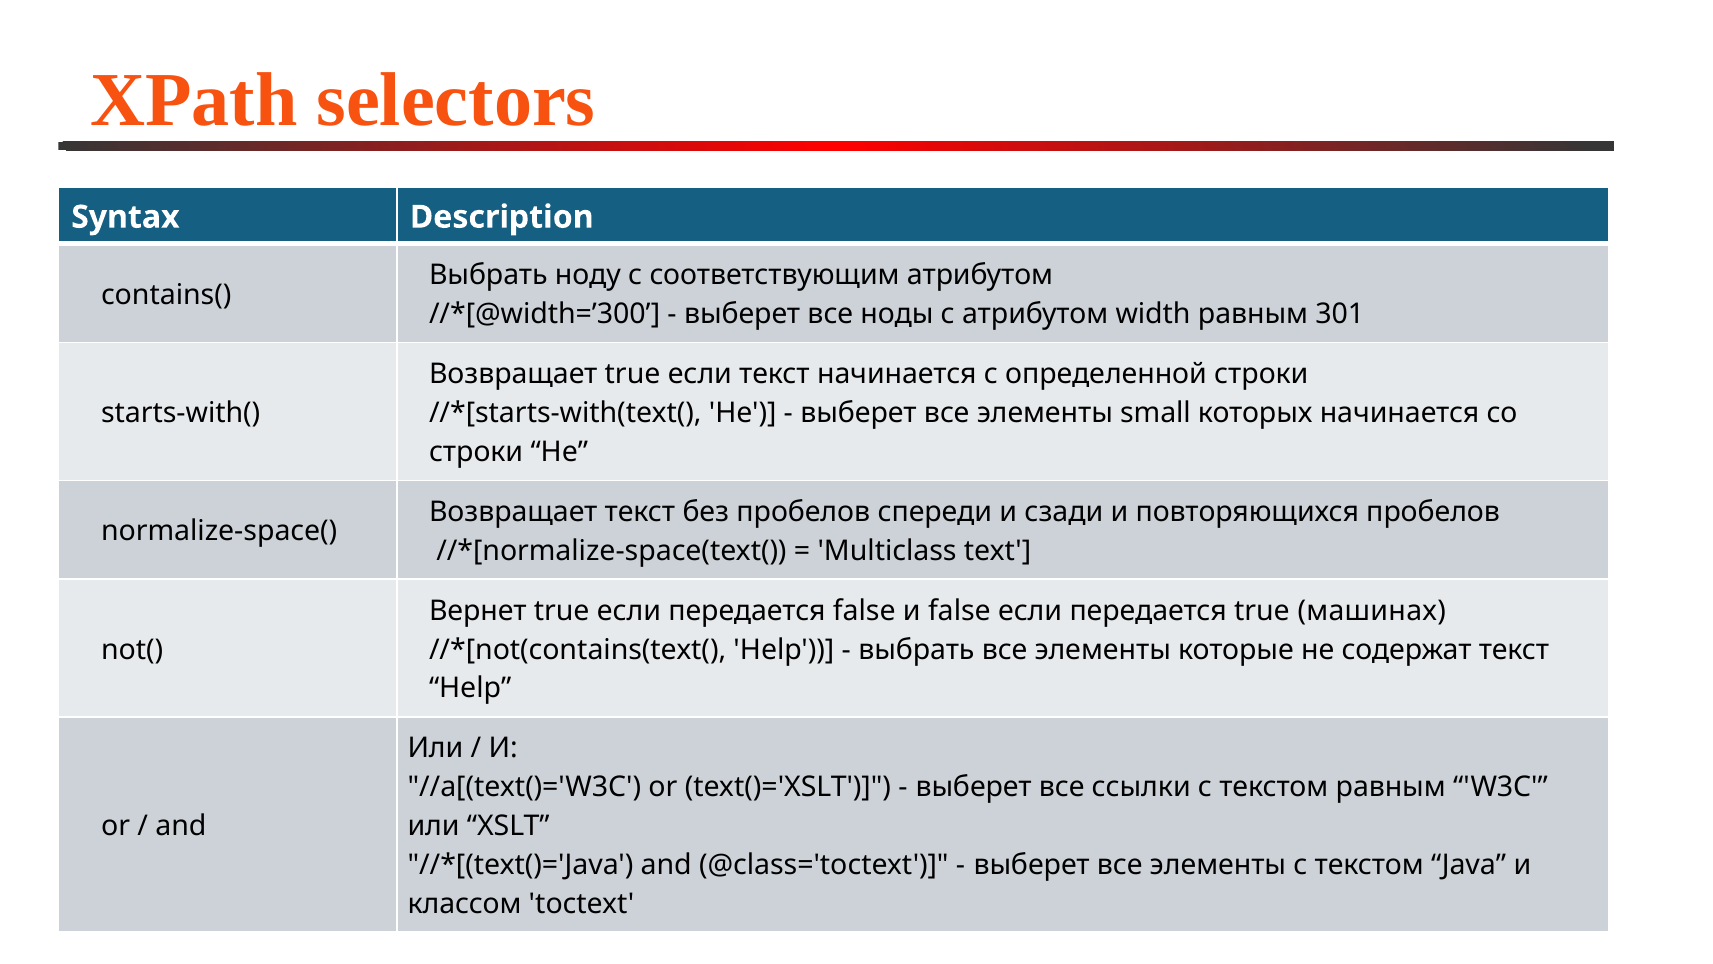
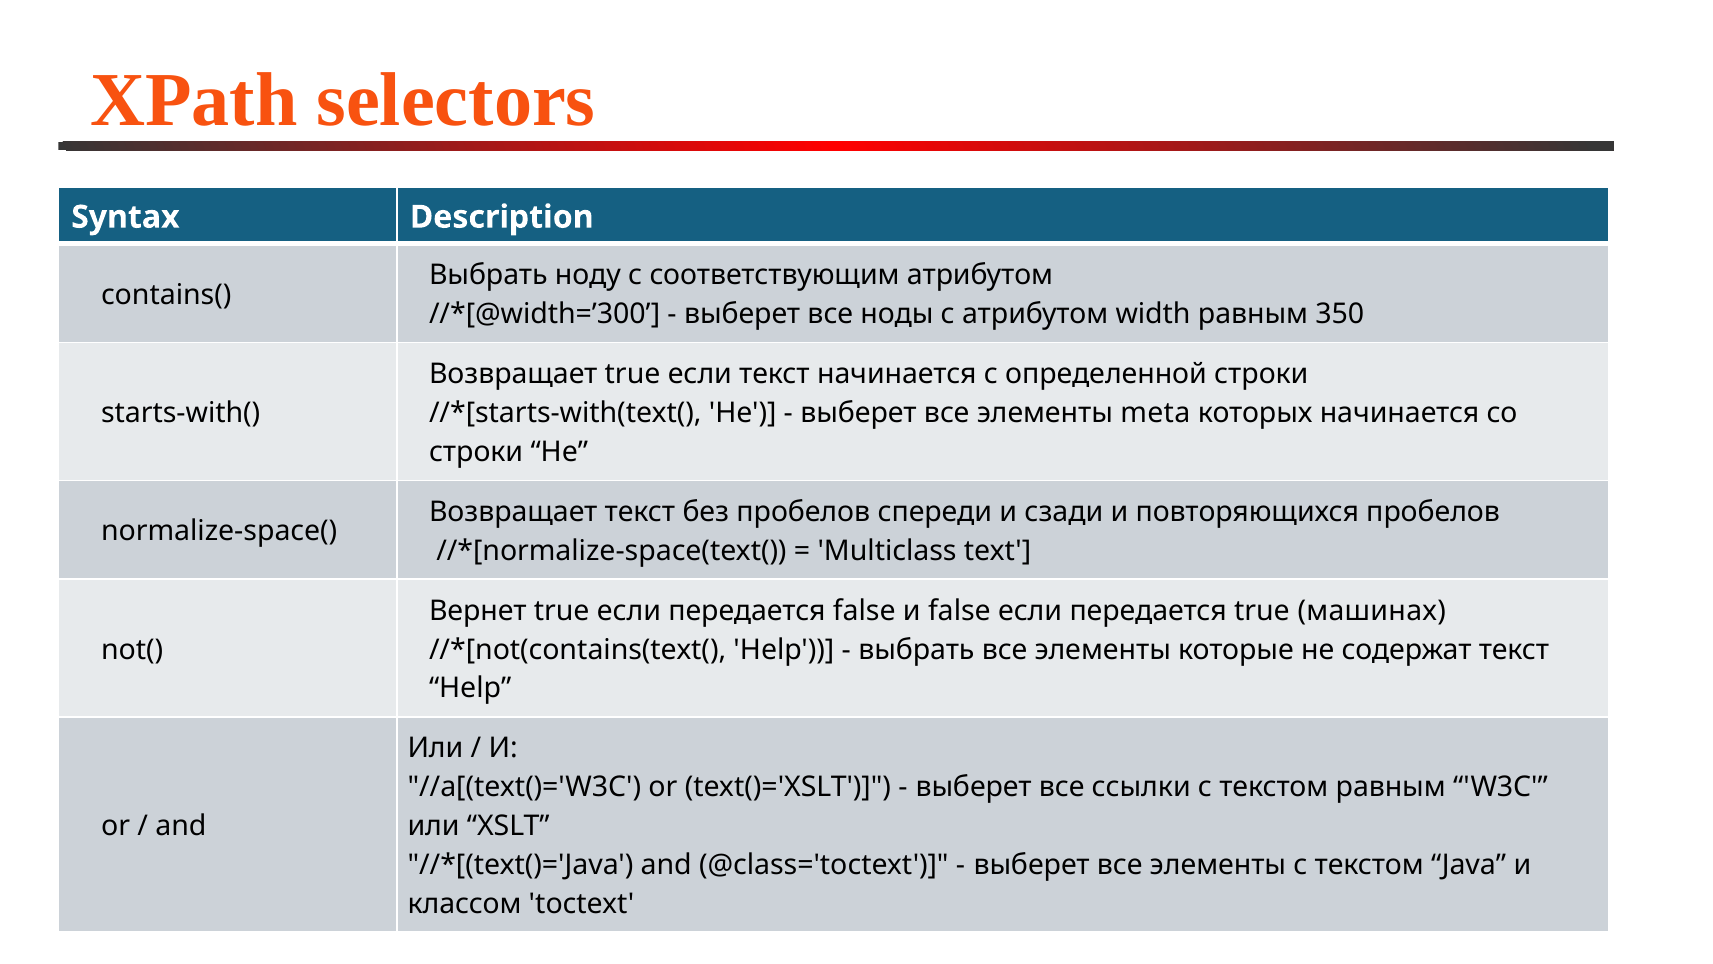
301: 301 -> 350 (1340, 314)
small: small -> meta (1155, 413)
